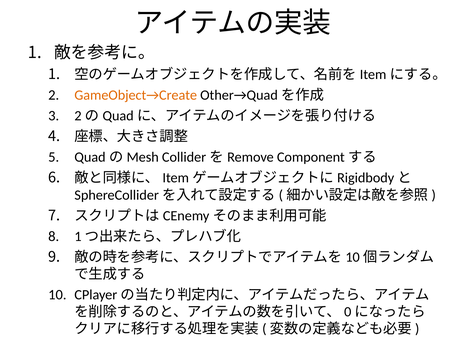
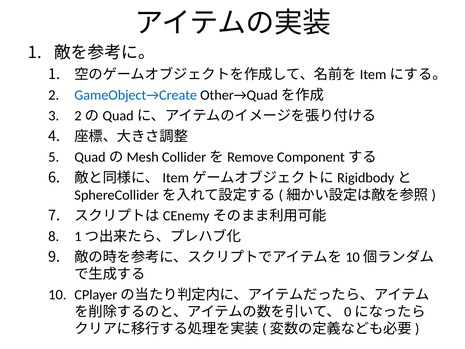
GameObject→Create colour: orange -> blue (136, 95)
